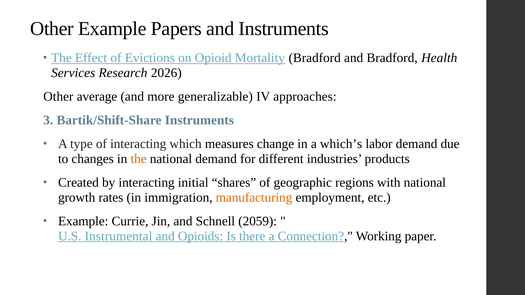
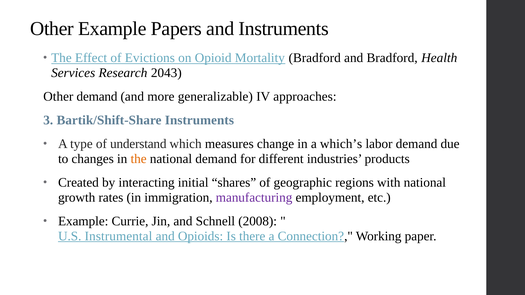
2026: 2026 -> 2043 (166, 73)
Other average: average -> demand (97, 97)
of interacting: interacting -> understand (138, 144)
manufacturing colour: orange -> purple (254, 198)
2059: 2059 -> 2008 (258, 221)
